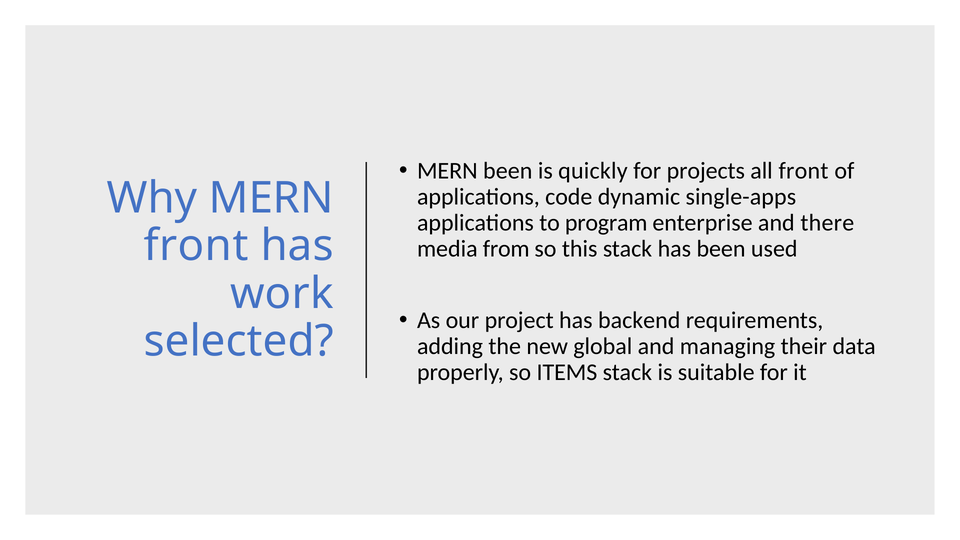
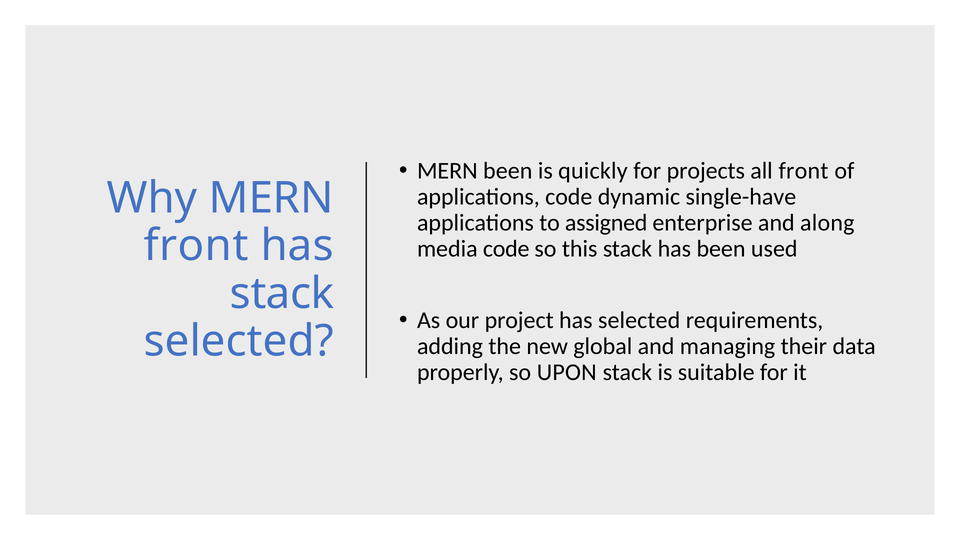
single-apps: single-apps -> single-have (741, 197)
program: program -> assigned (606, 223)
there: there -> along (827, 223)
media from: from -> code (506, 249)
work: work -> stack (282, 294)
has backend: backend -> selected (639, 320)
ITEMS: ITEMS -> UPON (567, 372)
